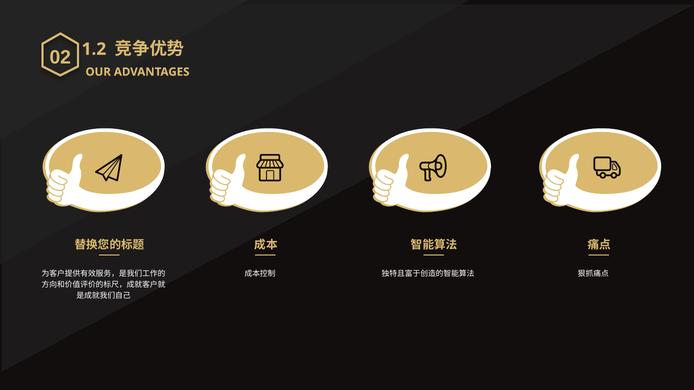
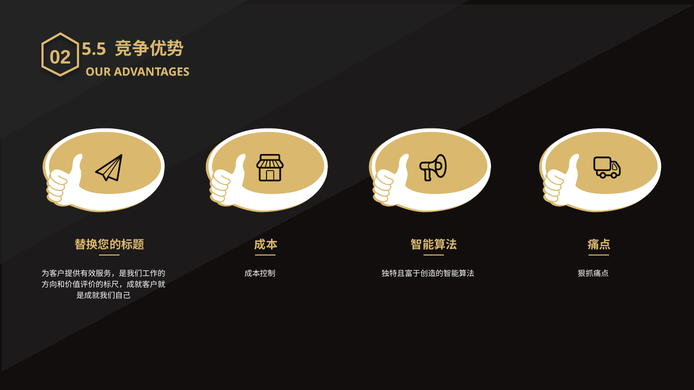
1.2: 1.2 -> 5.5 (94, 49)
